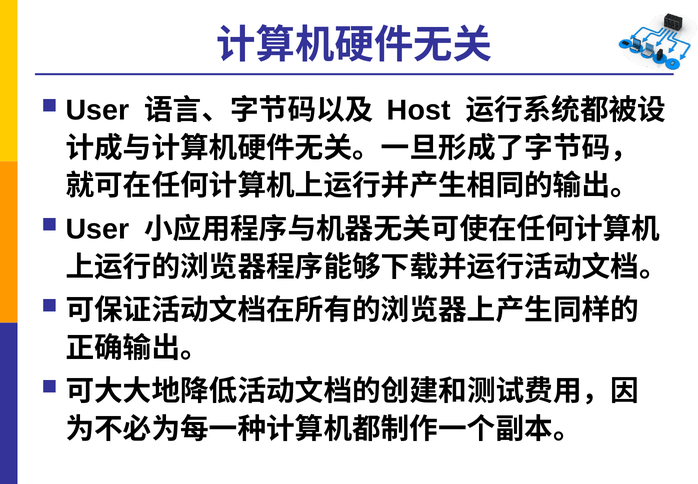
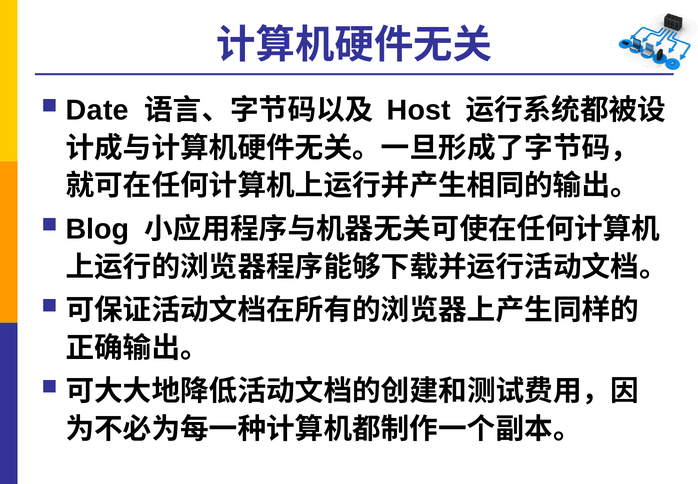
User: User -> Date (97, 110)
User: User -> Blog (97, 229)
